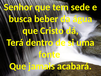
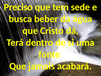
Senhor: Senhor -> Preciso (18, 7)
